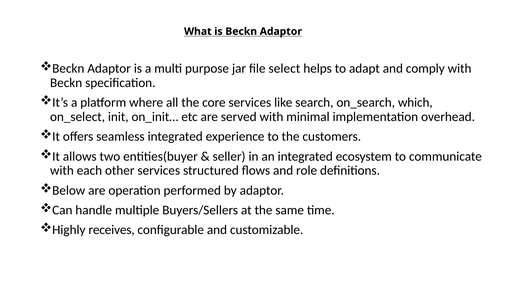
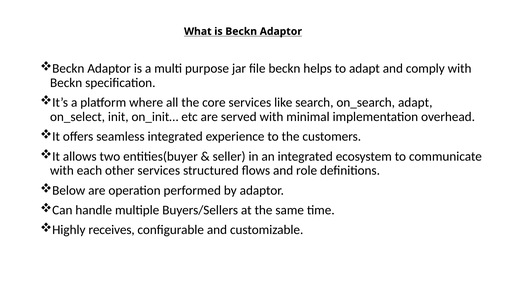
file select: select -> beckn (284, 68)
on_search which: which -> adapt (415, 102)
